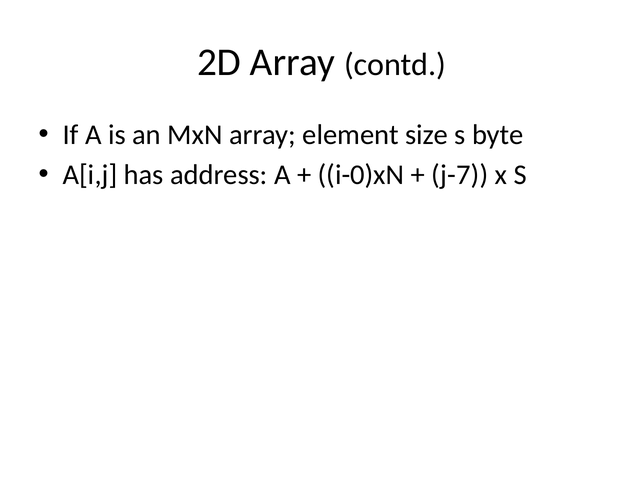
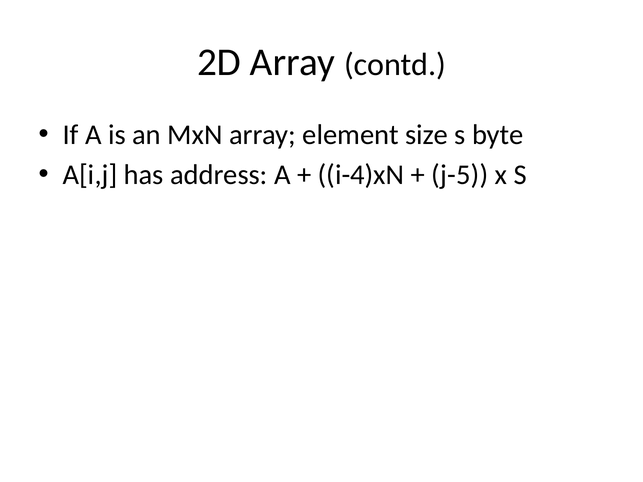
i-0)xN: i-0)xN -> i-4)xN (361, 175)
j-7: j-7 -> j-5 (460, 175)
